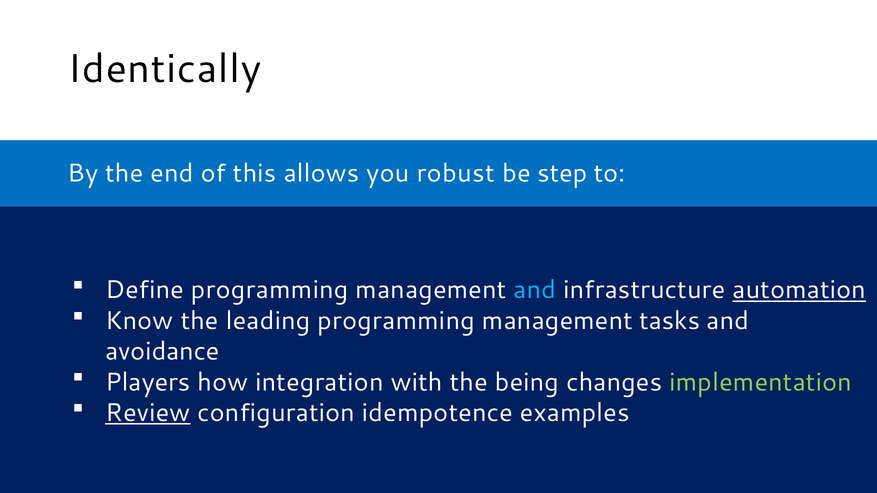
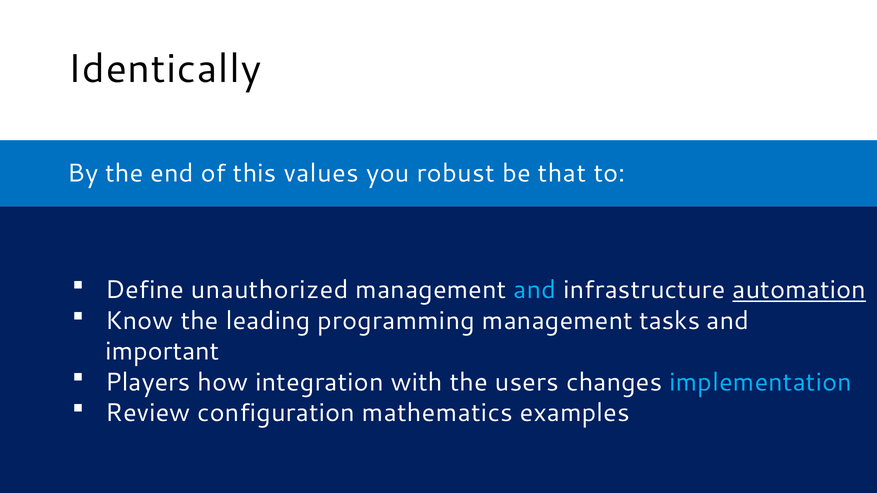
allows: allows -> values (321, 173)
step: step -> that (562, 173)
Define programming: programming -> unauthorized (270, 290)
avoidance: avoidance -> important (162, 352)
being: being -> users (527, 382)
implementation colour: light green -> light blue (761, 382)
Review underline: present -> none (148, 413)
idempotence: idempotence -> mathematics (437, 413)
